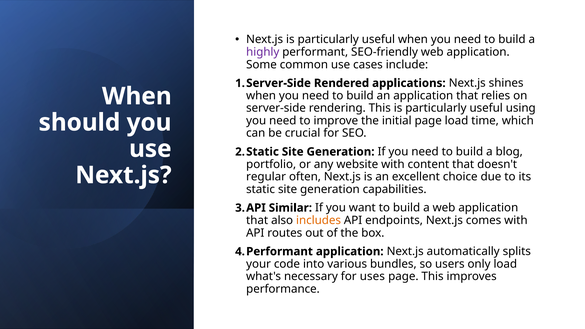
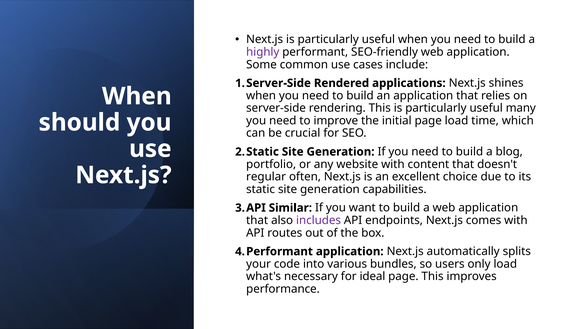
using: using -> many (521, 108)
includes colour: orange -> purple (319, 220)
uses: uses -> ideal (372, 277)
